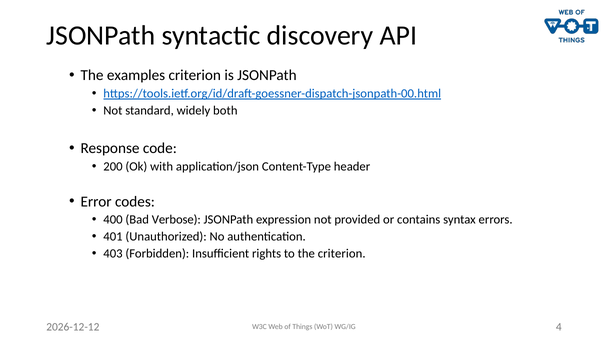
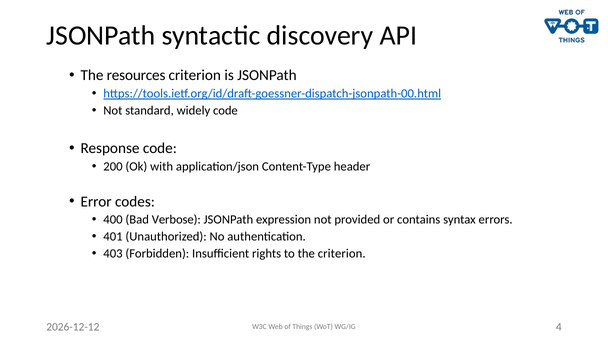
examples: examples -> resources (136, 75)
widely both: both -> code (225, 110)
